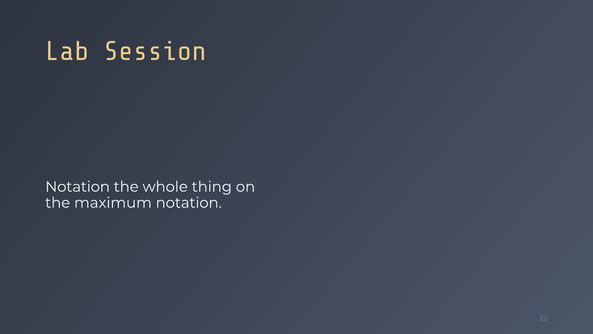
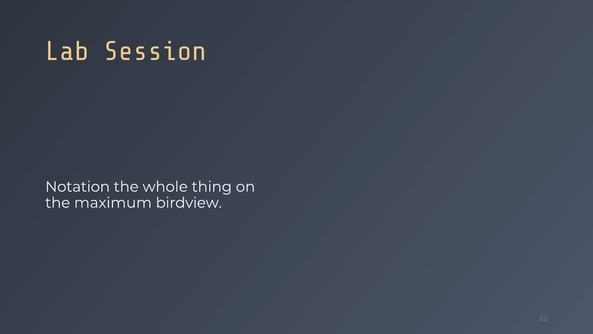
maximum notation: notation -> birdview (189, 203)
